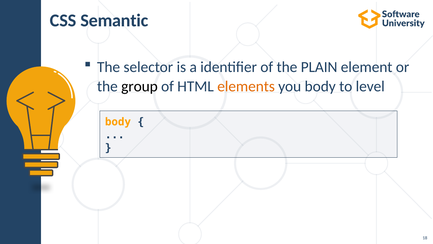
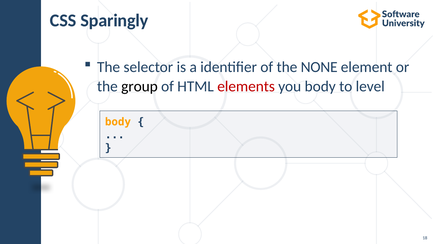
Semantic: Semantic -> Sparingly (114, 21)
PLAIN: PLAIN -> NONE (319, 67)
elements colour: orange -> red (246, 86)
